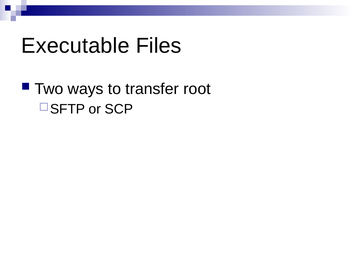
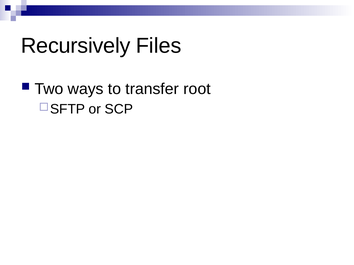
Executable: Executable -> Recursively (76, 46)
